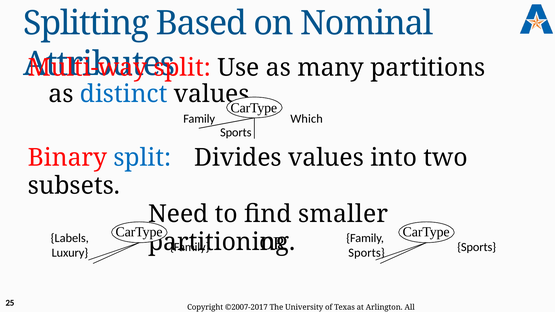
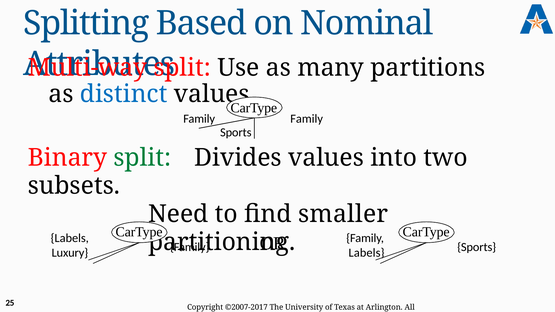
Which: Which -> Family (307, 119)
split colour: blue -> green (142, 158)
Sports: Sports -> Labels (367, 253)
